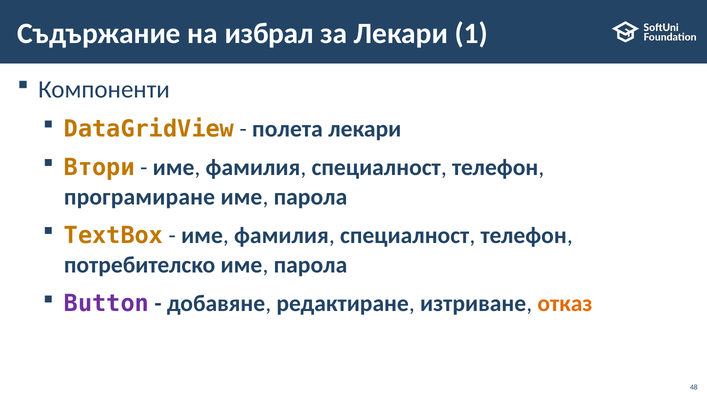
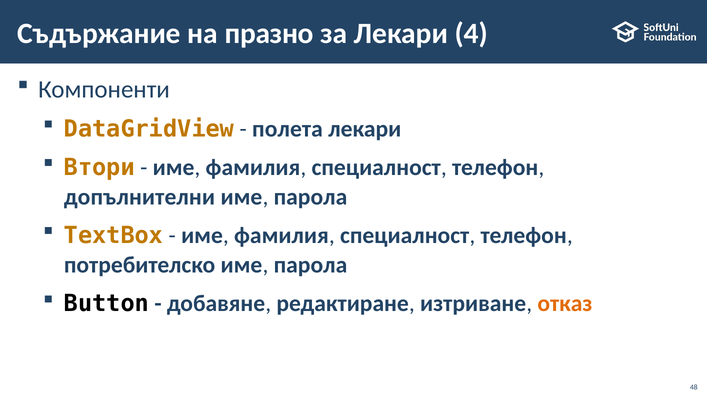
избрал: избрал -> празно (269, 33)
1: 1 -> 4 (471, 33)
програмиране: програмиране -> допълнителни (139, 197)
Button colour: purple -> black (106, 304)
